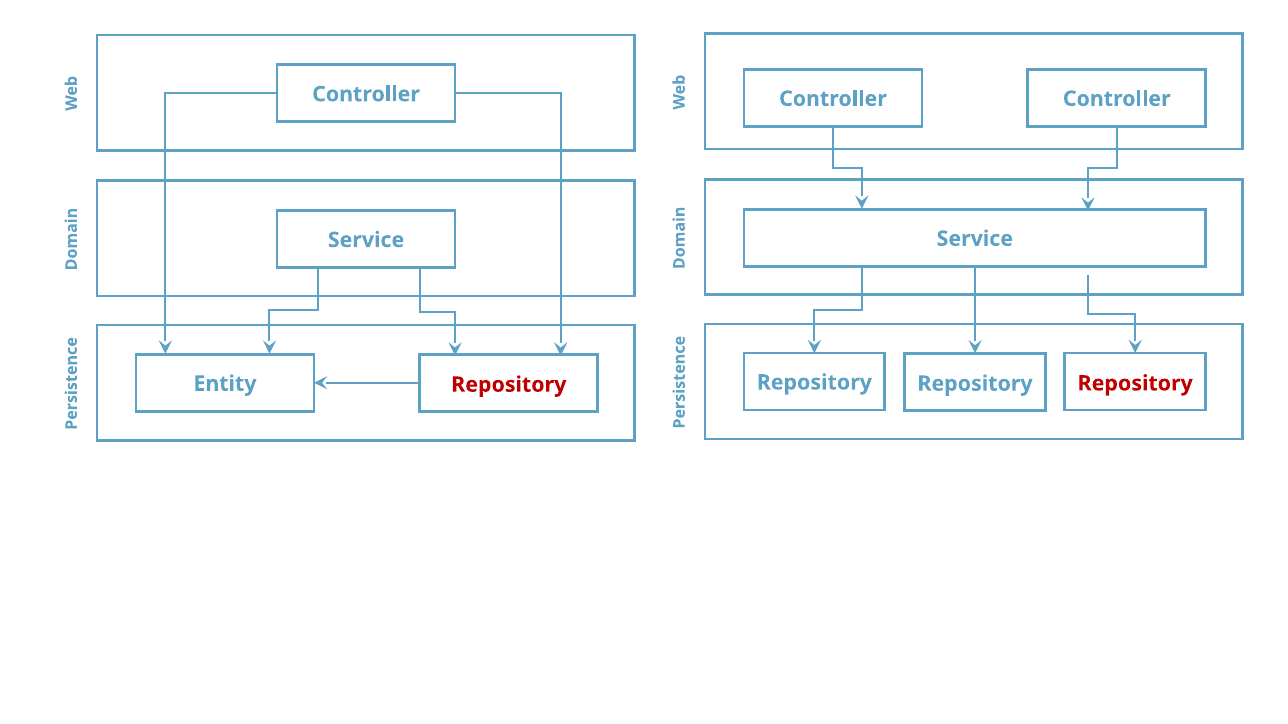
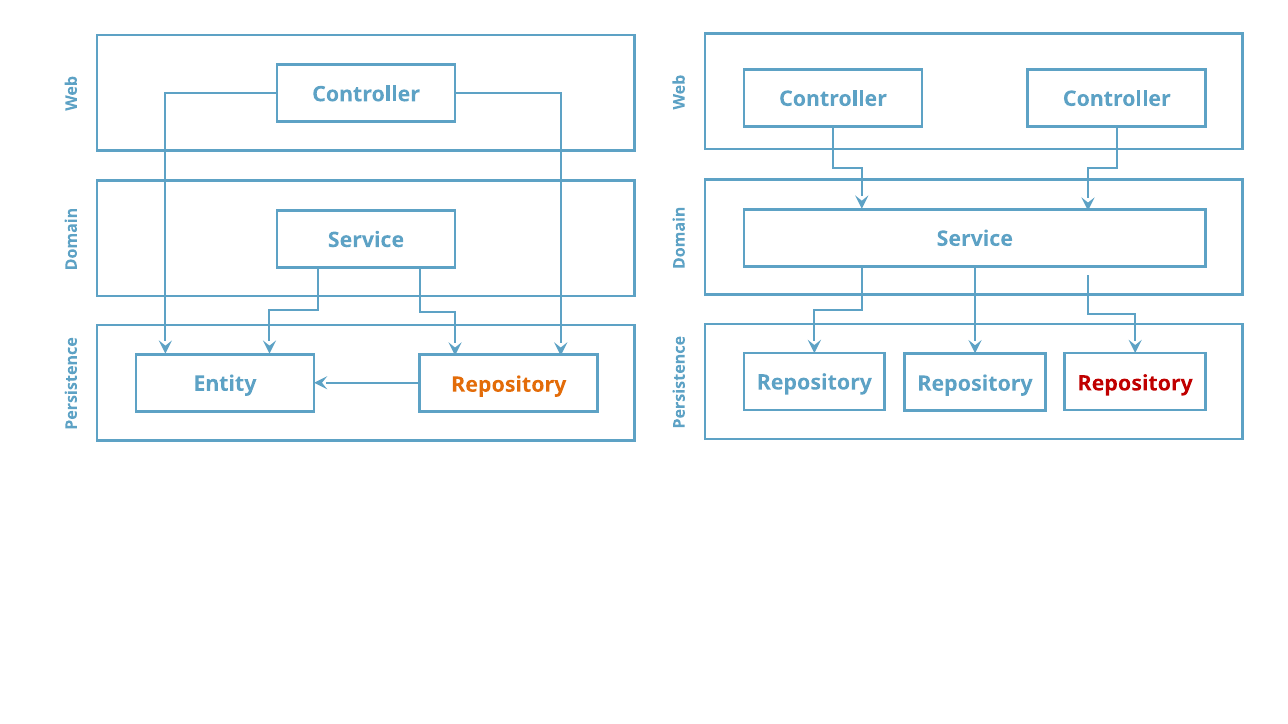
Repository colour: red -> orange (509, 385)
